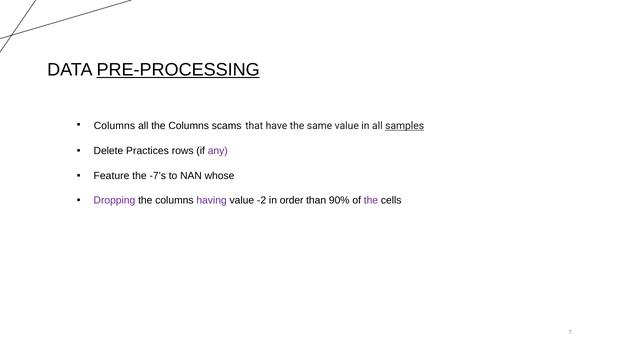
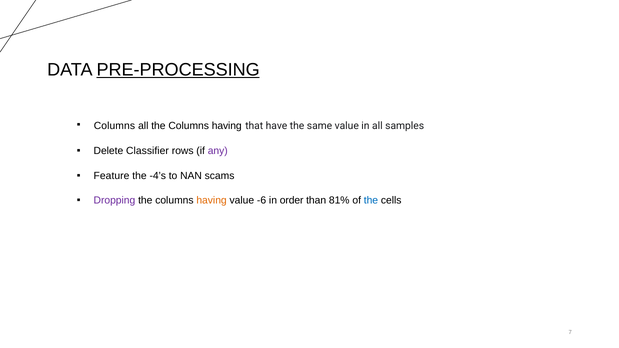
all the Columns scams: scams -> having (227, 126)
samples underline: present -> none (405, 126)
Practices: Practices -> Classifier (148, 151)
-7’s: -7’s -> -4’s (158, 176)
whose: whose -> scams (220, 176)
having colour: purple -> orange (212, 201)
-2: -2 -> -6 (262, 201)
90%: 90% -> 81% (339, 201)
the colour: purple -> blue (371, 201)
